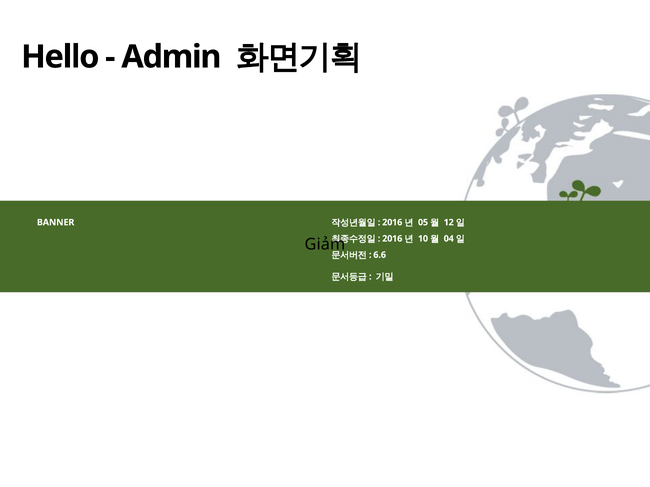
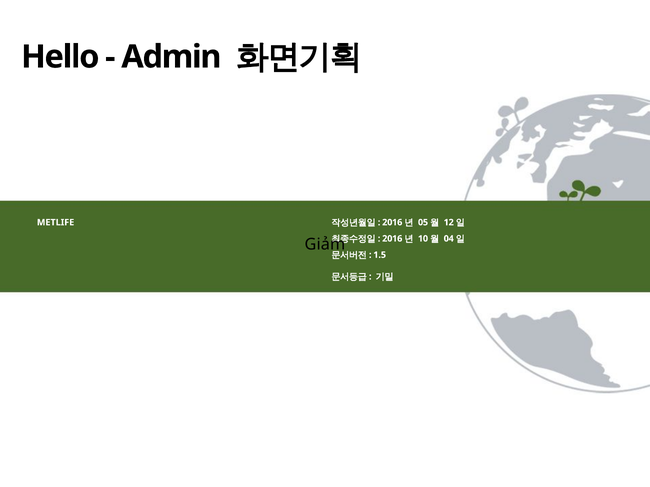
BANNER: BANNER -> METLIFE (56, 223)
6.6: 6.6 -> 1.5 (380, 255)
